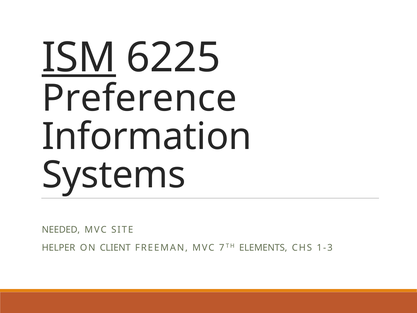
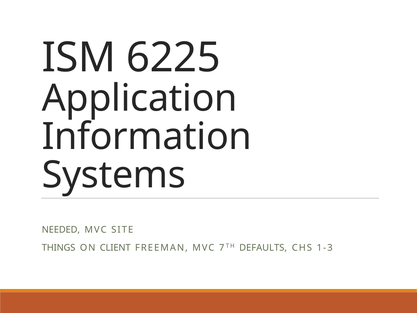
ISM underline: present -> none (79, 58)
Preference: Preference -> Application (140, 98)
HELPER: HELPER -> THINGS (59, 248)
ELEMENTS: ELEMENTS -> DEFAULTS (263, 248)
